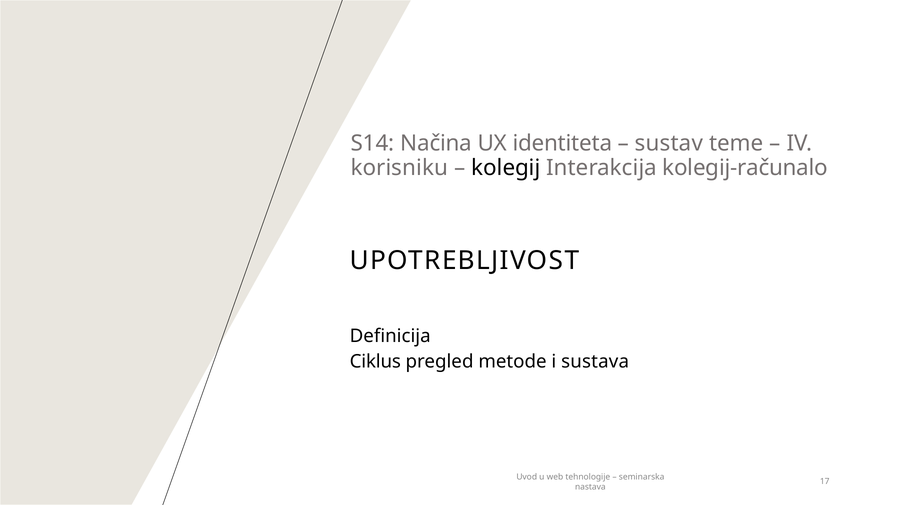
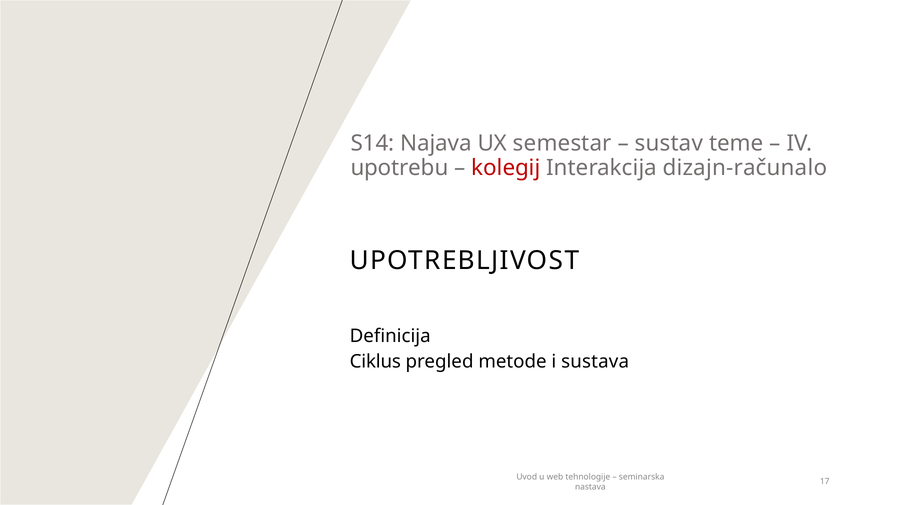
Načina: Načina -> Najava (436, 144)
identiteta: identiteta -> semestar (562, 144)
korisniku: korisniku -> upotrebu (399, 168)
kolegij colour: black -> red (506, 168)
kolegij-računalo: kolegij-računalo -> dizajn-računalo (745, 168)
